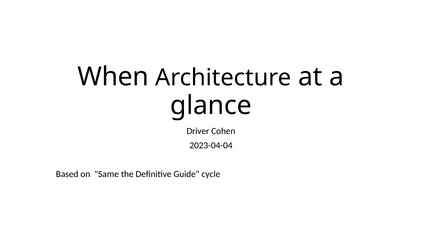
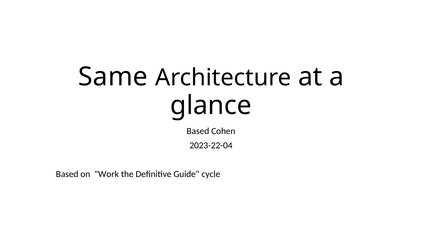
When: When -> Same (113, 77)
Driver: Driver -> Based (198, 131)
2023-04-04: 2023-04-04 -> 2023-22-04 (211, 146)
Same: Same -> Work (107, 174)
